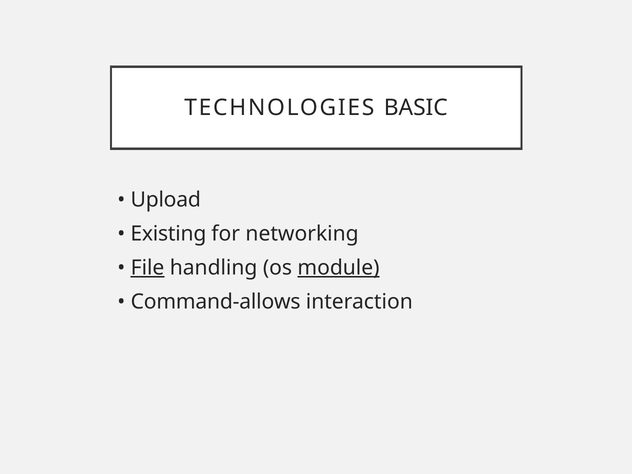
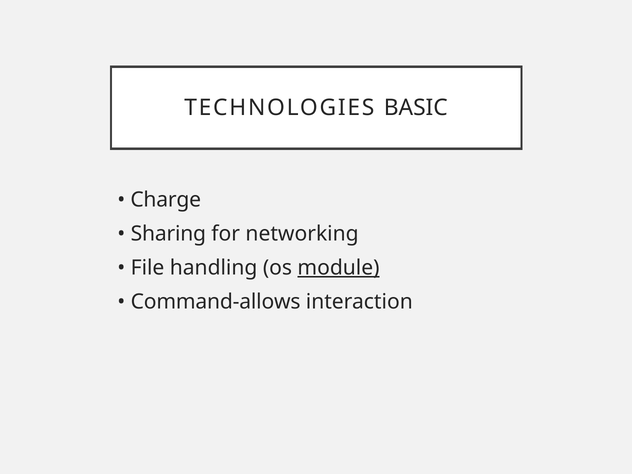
Upload: Upload -> Charge (166, 200)
Existing: Existing -> Sharing (168, 234)
File underline: present -> none (148, 268)
